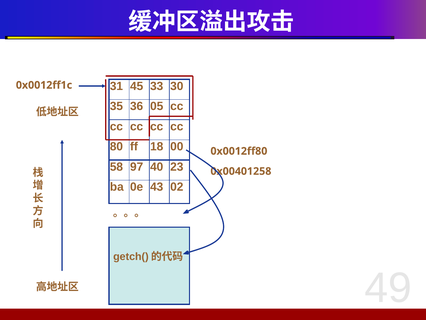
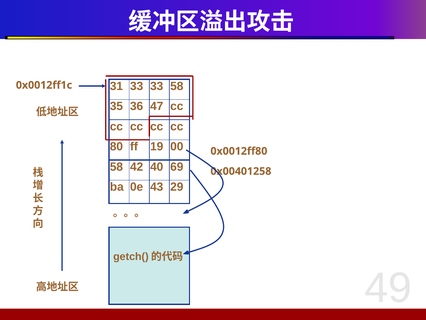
31 45: 45 -> 33 (137, 86)
33 30: 30 -> 58 (177, 86)
05: 05 -> 47 (157, 106)
18: 18 -> 19 (157, 146)
97: 97 -> 42 (137, 167)
23: 23 -> 69 (177, 167)
02: 02 -> 29 (177, 187)
